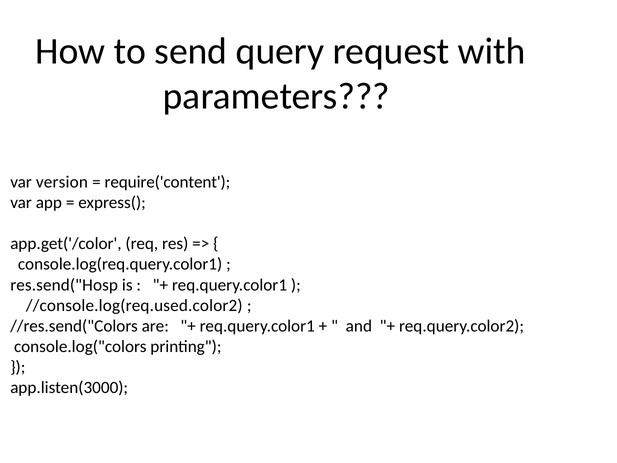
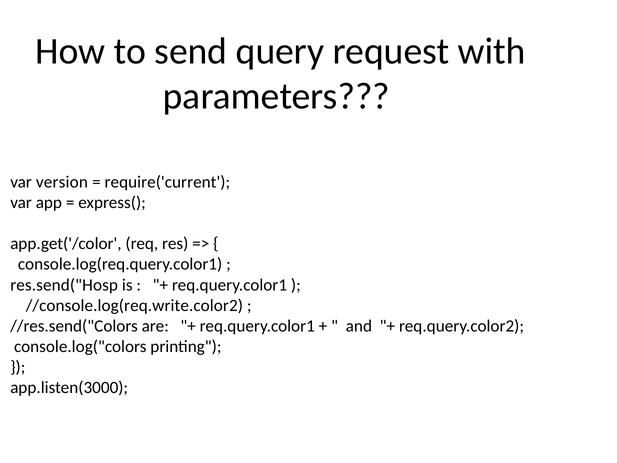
require('content: require('content -> require('current (167, 182)
//console.log(req.used.color2: //console.log(req.used.color2 -> //console.log(req.write.color2 (134, 305)
